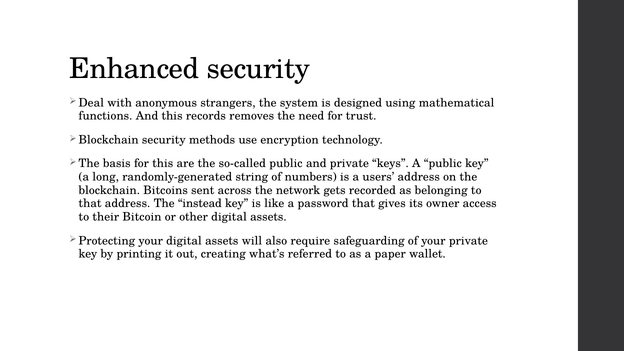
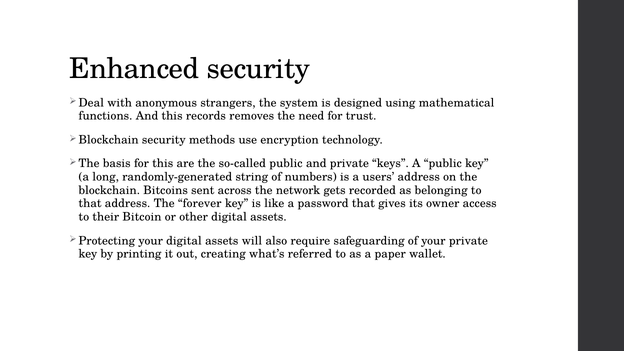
instead: instead -> forever (200, 204)
